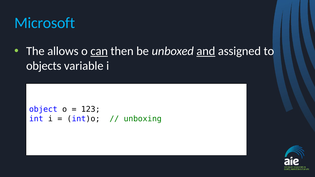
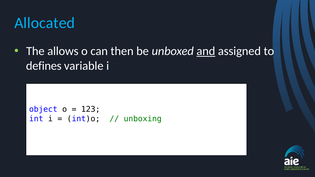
Microsoft: Microsoft -> Allocated (45, 23)
can underline: present -> none (99, 51)
objects: objects -> defines (44, 66)
